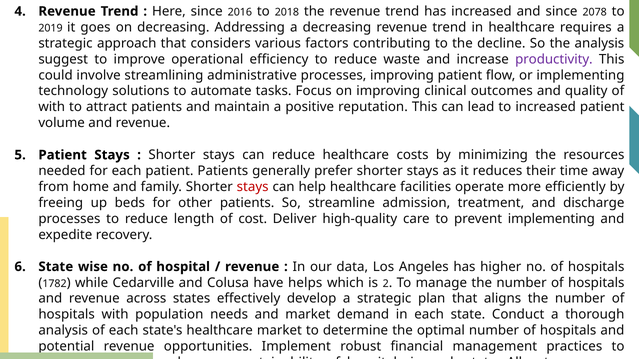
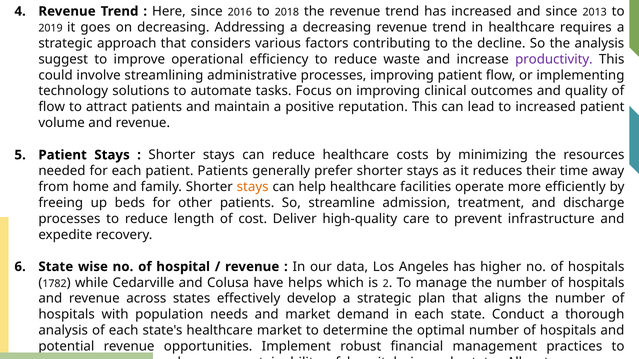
2078: 2078 -> 2013 (595, 12)
with: with -> flow (52, 107)
stays colour: red -> orange (253, 187)
prevent implementing: implementing -> infrastructure (551, 219)
